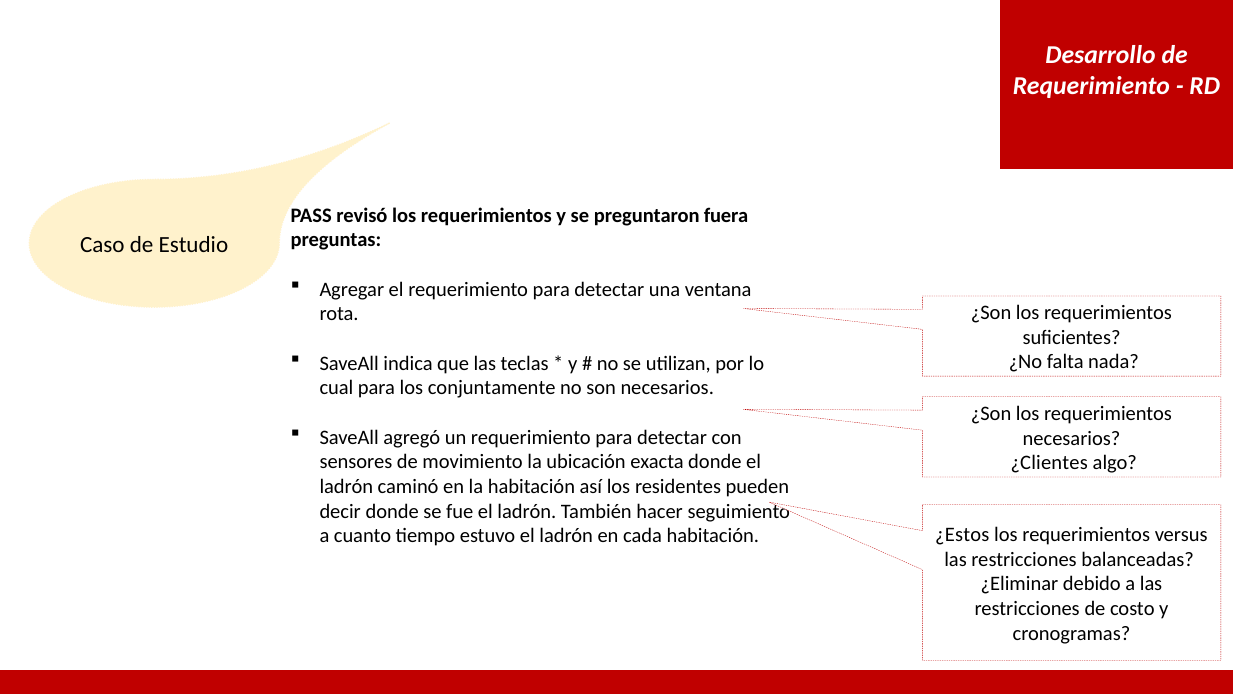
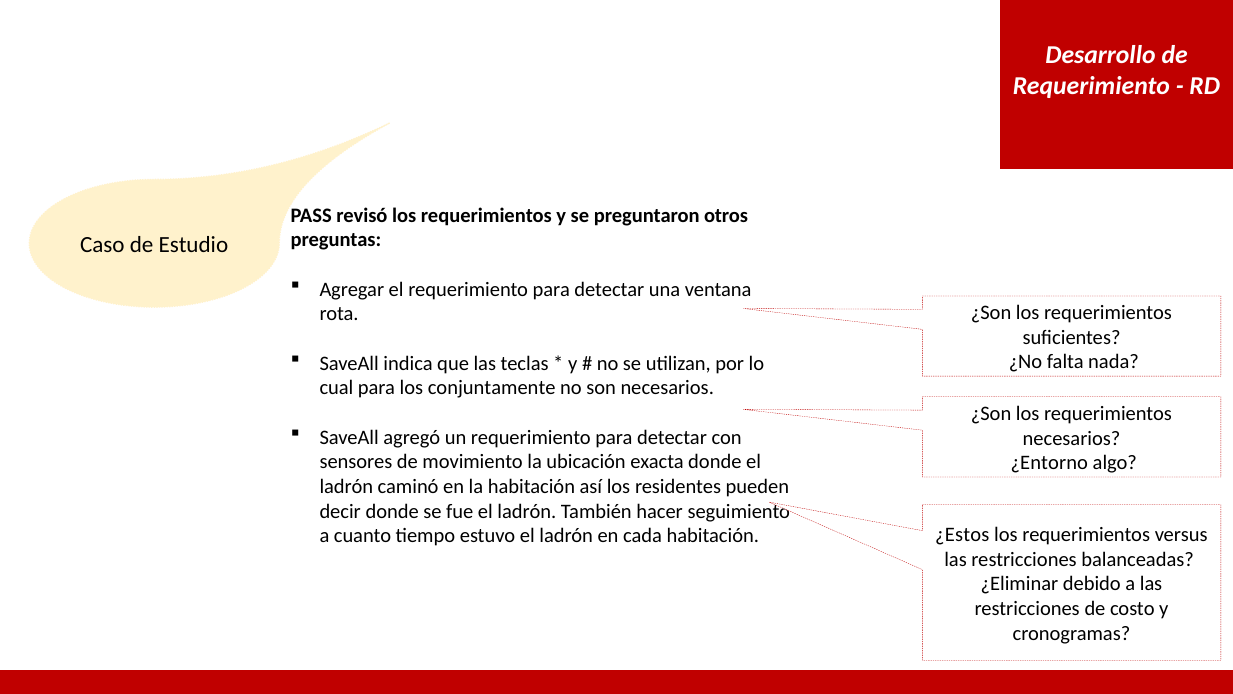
fuera: fuera -> otros (726, 215)
¿Clientes: ¿Clientes -> ¿Entorno (1049, 463)
